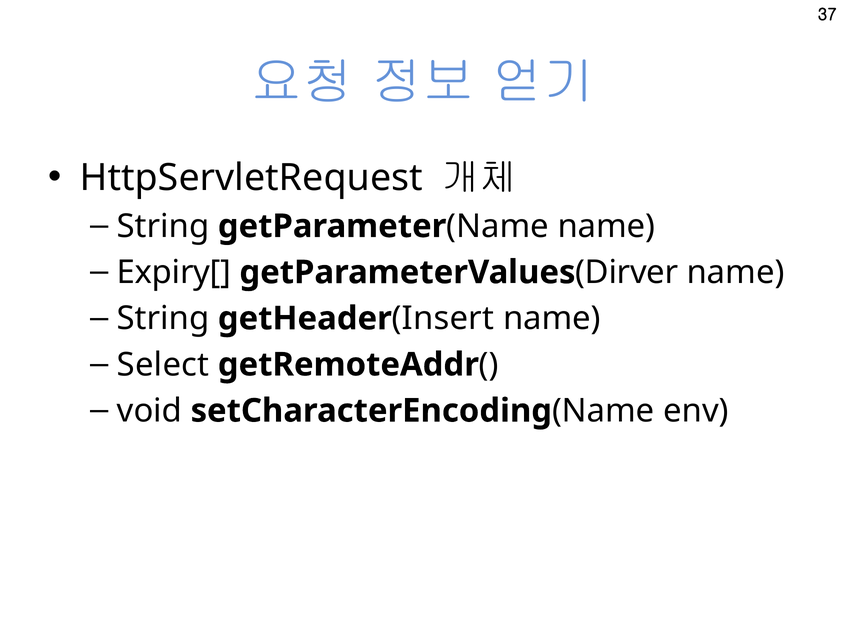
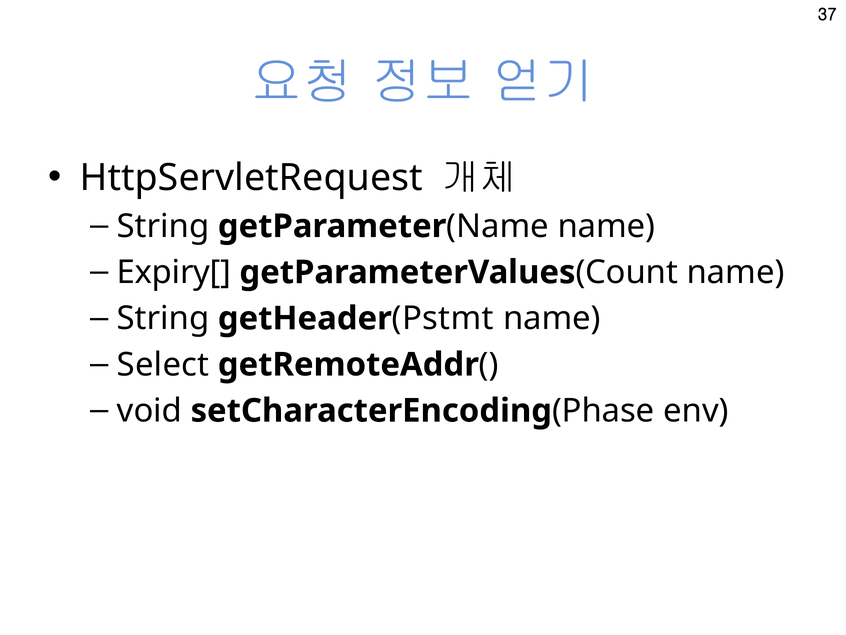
Dirver: Dirver -> Count (627, 272)
Insert: Insert -> Pstmt (443, 318)
Name: Name -> Phase (603, 410)
